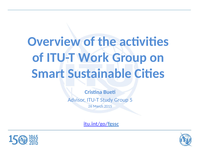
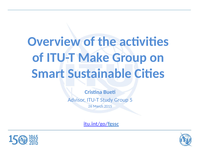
Work: Work -> Make (94, 57)
